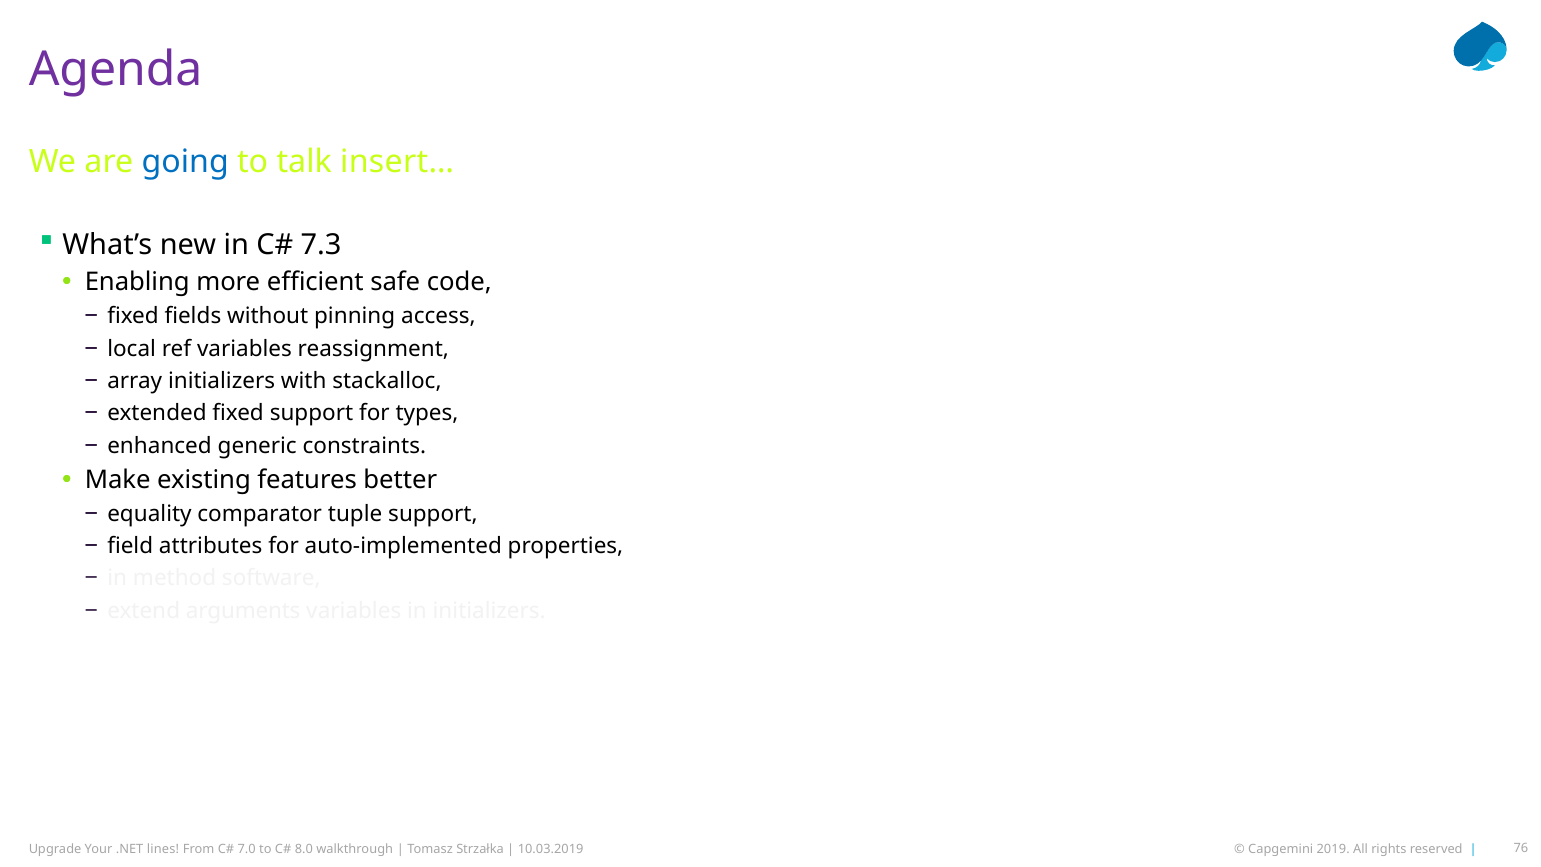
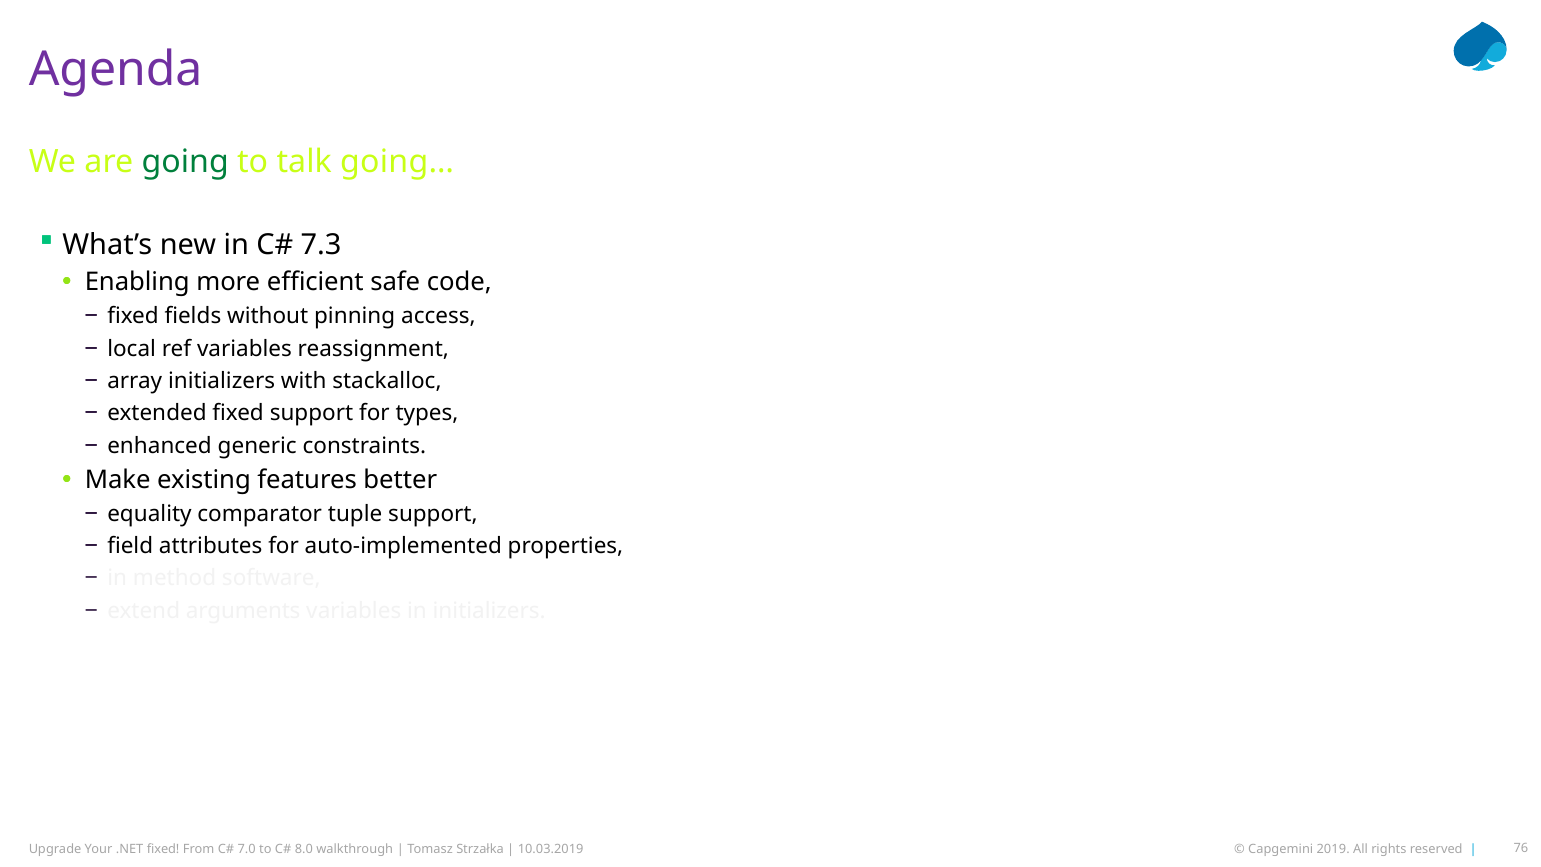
going colour: blue -> green (185, 162)
insert…: insert… -> going… (397, 162)
lines: lines -> fixed (163, 849)
